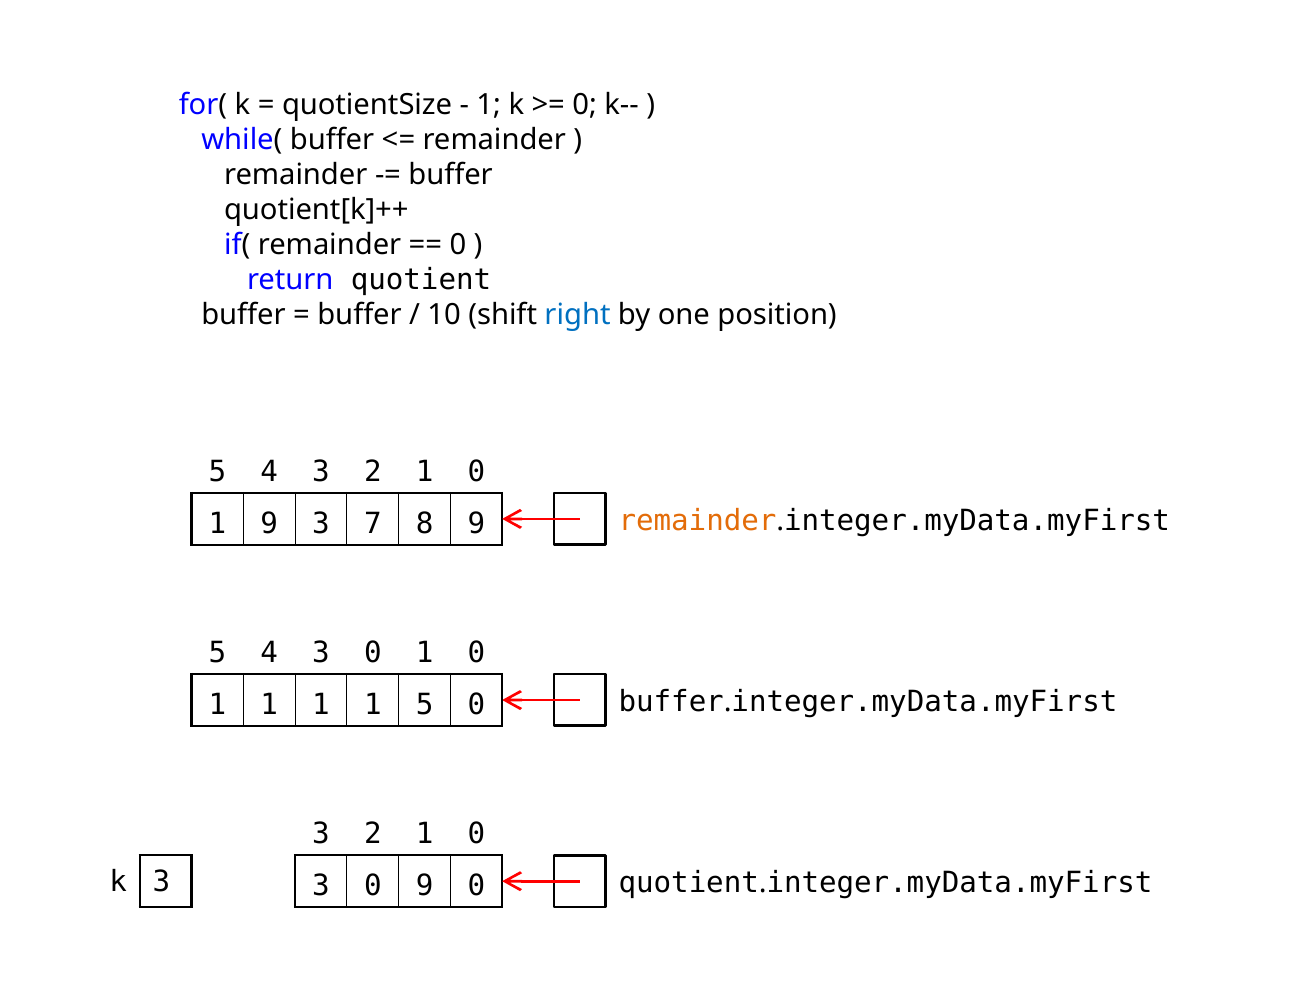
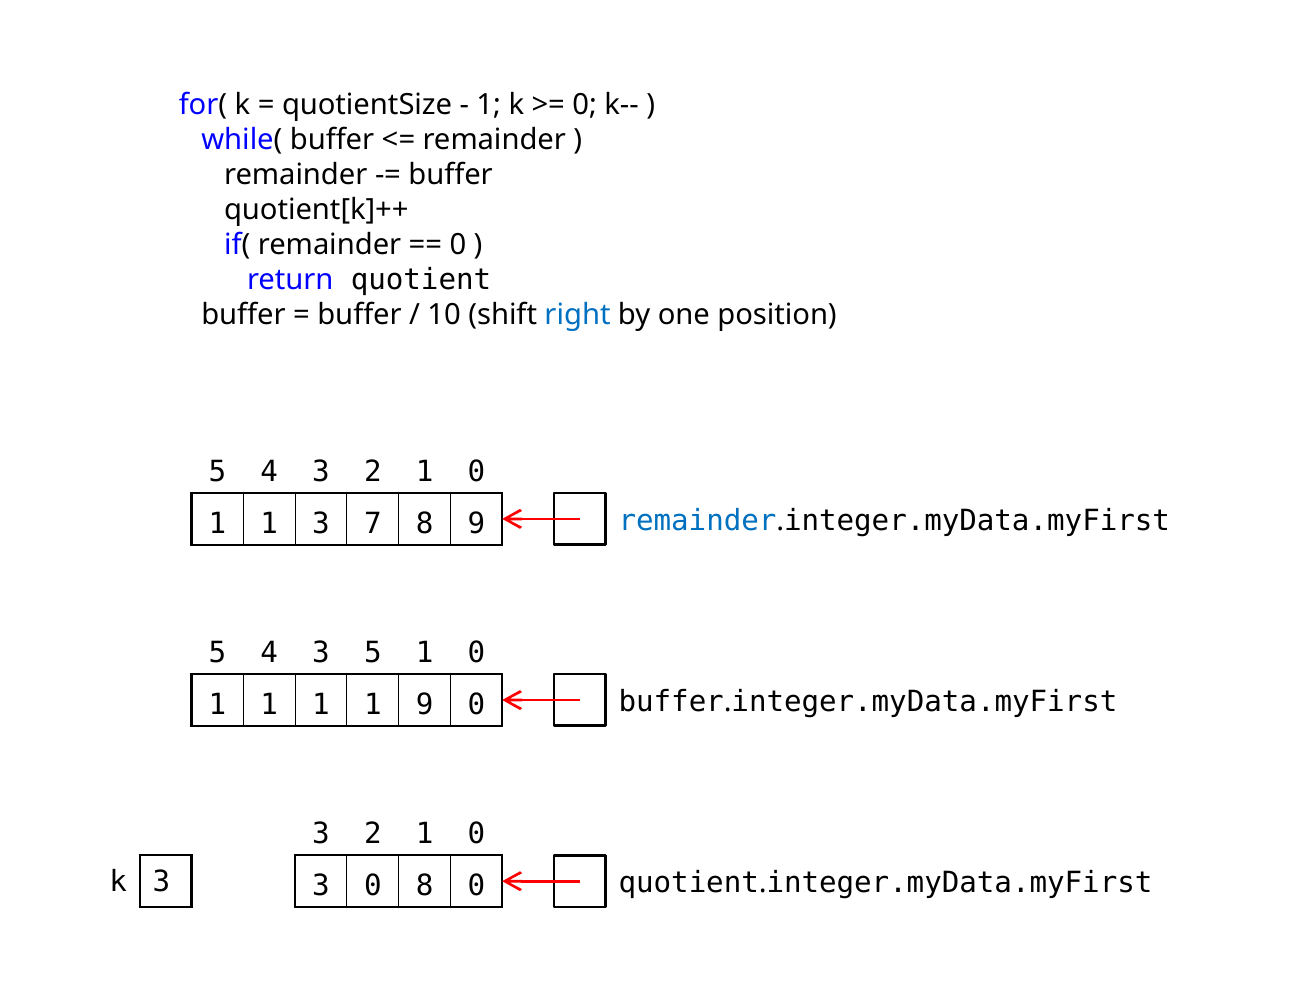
remainder colour: orange -> blue (698, 521)
9: 9 -> 1 (269, 524)
4 3 0: 0 -> 5 (373, 653)
1 5: 5 -> 9 (425, 705)
0 9: 9 -> 8 (425, 886)
